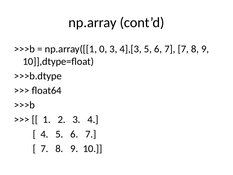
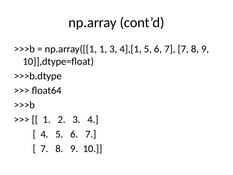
np.array([[1 0: 0 -> 1 (103, 49)
4],[3: 4],[3 -> 4],[1 (131, 49)
